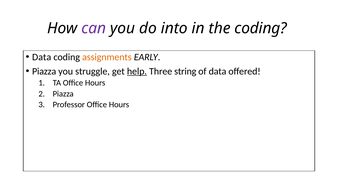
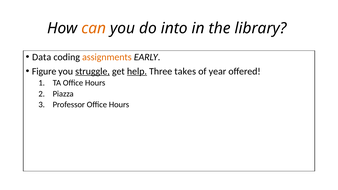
can colour: purple -> orange (94, 28)
the coding: coding -> library (261, 28)
Piazza: Piazza -> Figure (44, 71)
struggle underline: none -> present (93, 71)
string: string -> takes (185, 71)
of data: data -> year (217, 71)
